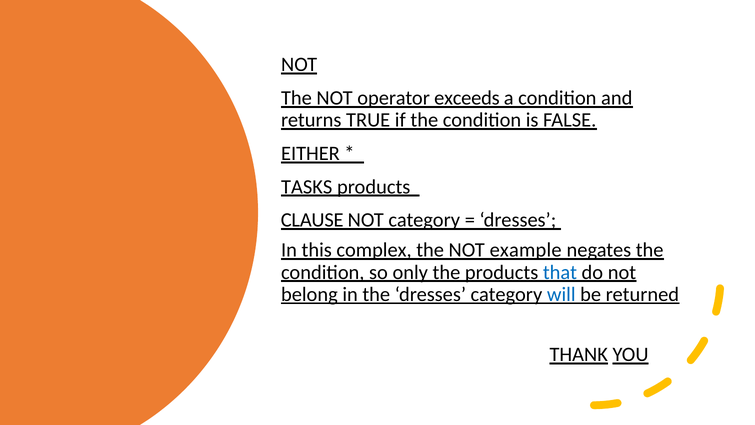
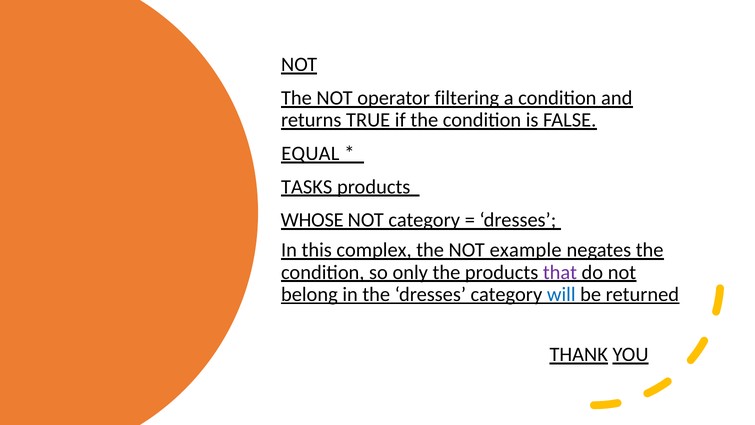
exceeds: exceeds -> filtering (467, 98)
EITHER: EITHER -> EQUAL (310, 153)
CLAUSE: CLAUSE -> WHOSE (312, 220)
that colour: blue -> purple (560, 272)
